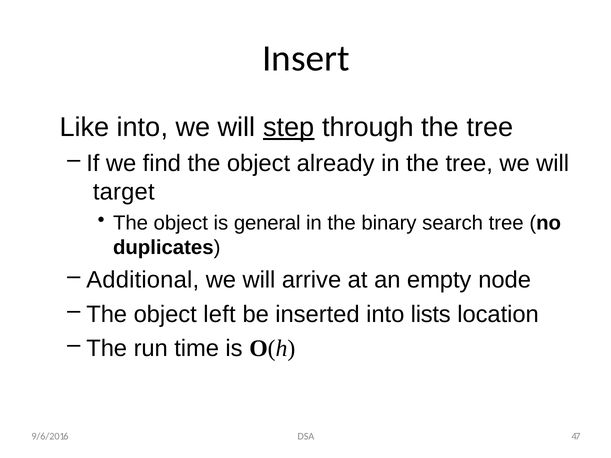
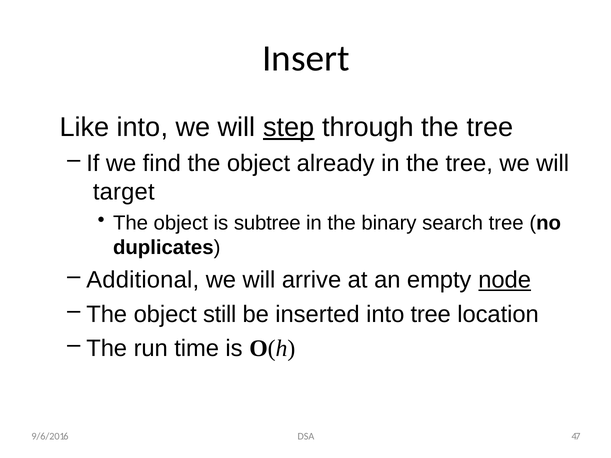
general: general -> subtree (267, 223)
node underline: none -> present (505, 280)
left: left -> still (220, 314)
into lists: lists -> tree (431, 314)
